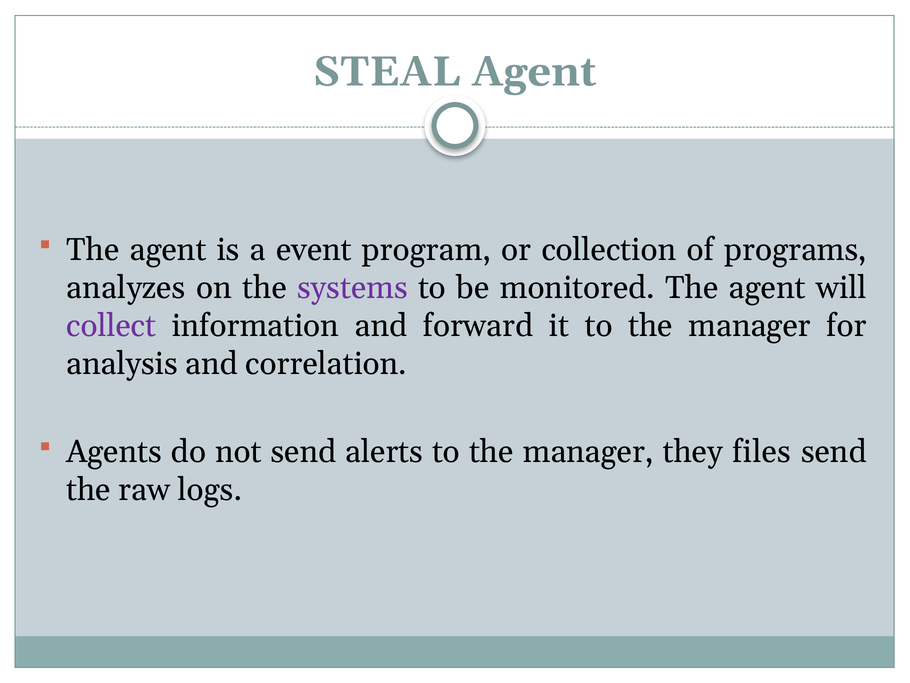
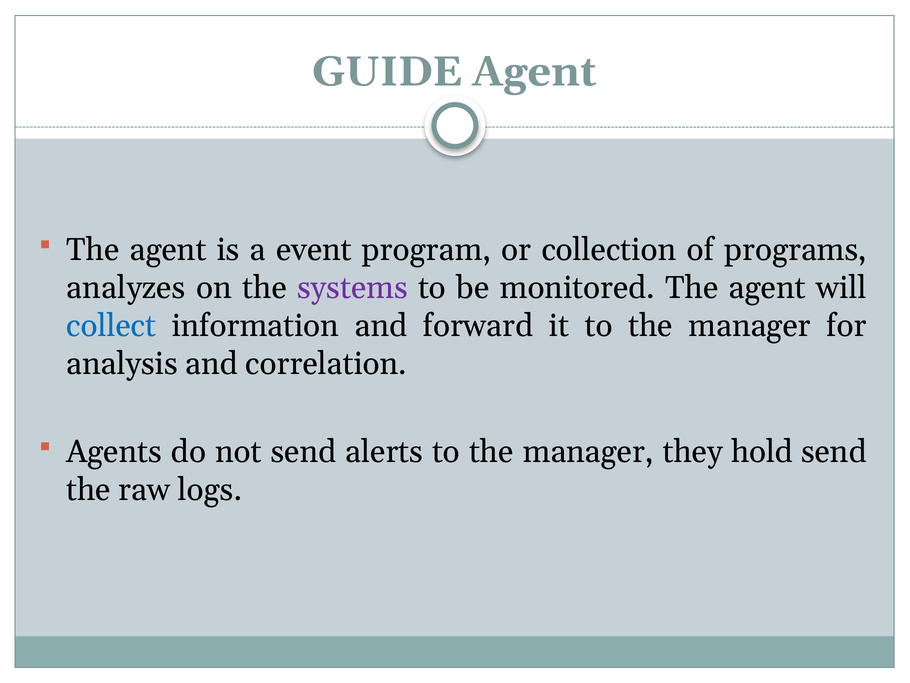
STEAL: STEAL -> GUIDE (387, 72)
collect colour: purple -> blue (111, 325)
files: files -> hold (762, 452)
